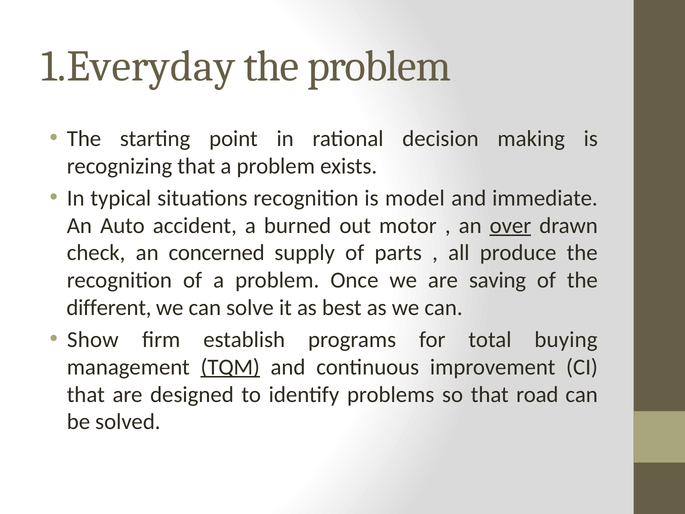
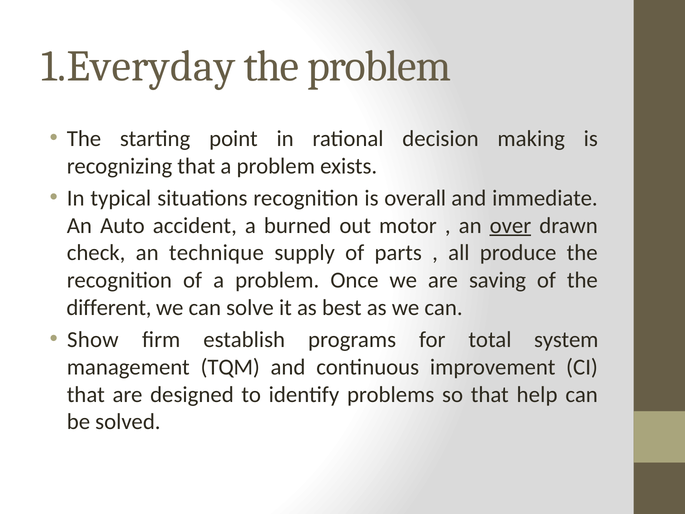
model: model -> overall (415, 198)
concerned: concerned -> technique (216, 253)
buying: buying -> system (566, 340)
TQM underline: present -> none (230, 367)
road: road -> help (537, 394)
